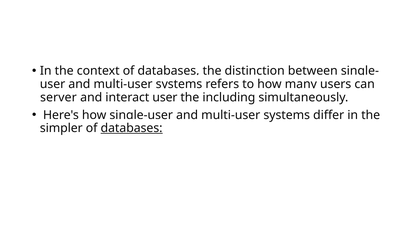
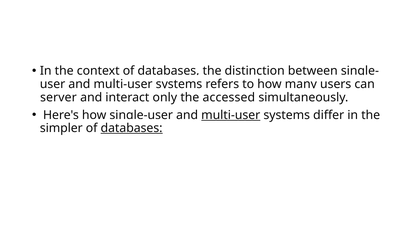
interact user: user -> only (165, 97)
including: including -> accessed (229, 97)
multi-user underline: none -> present (231, 115)
